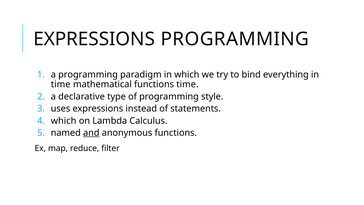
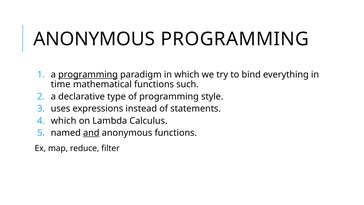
EXPRESSIONS: EXPRESSIONS -> ANONYMOUS (94, 39)
programming underline: none -> present (88, 74)
functions time: time -> such (187, 84)
